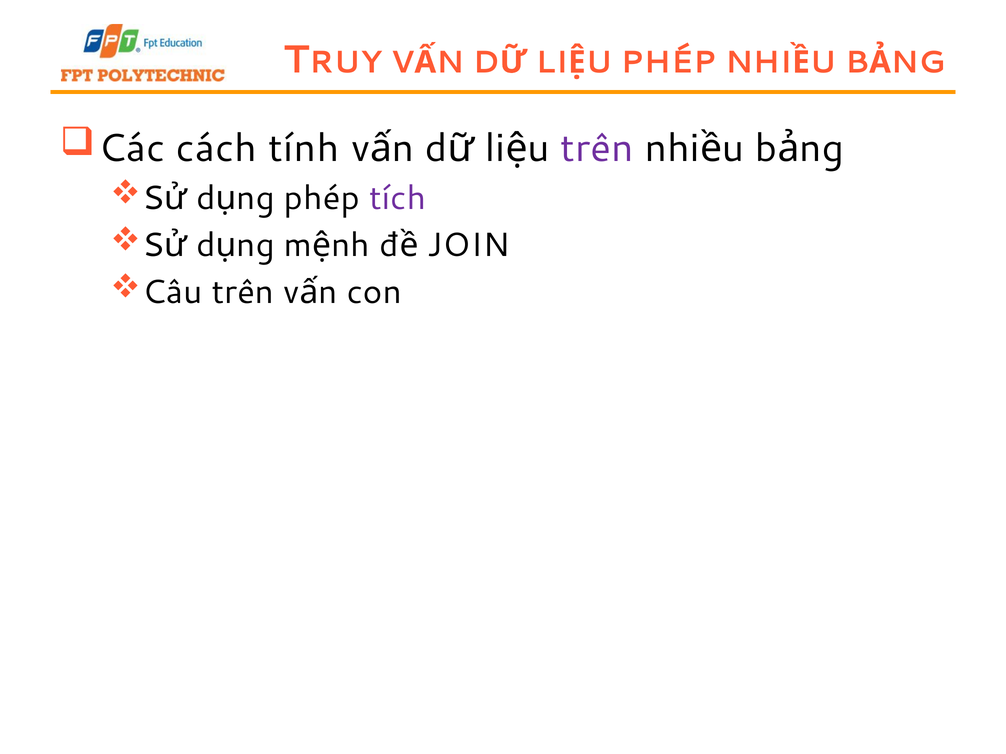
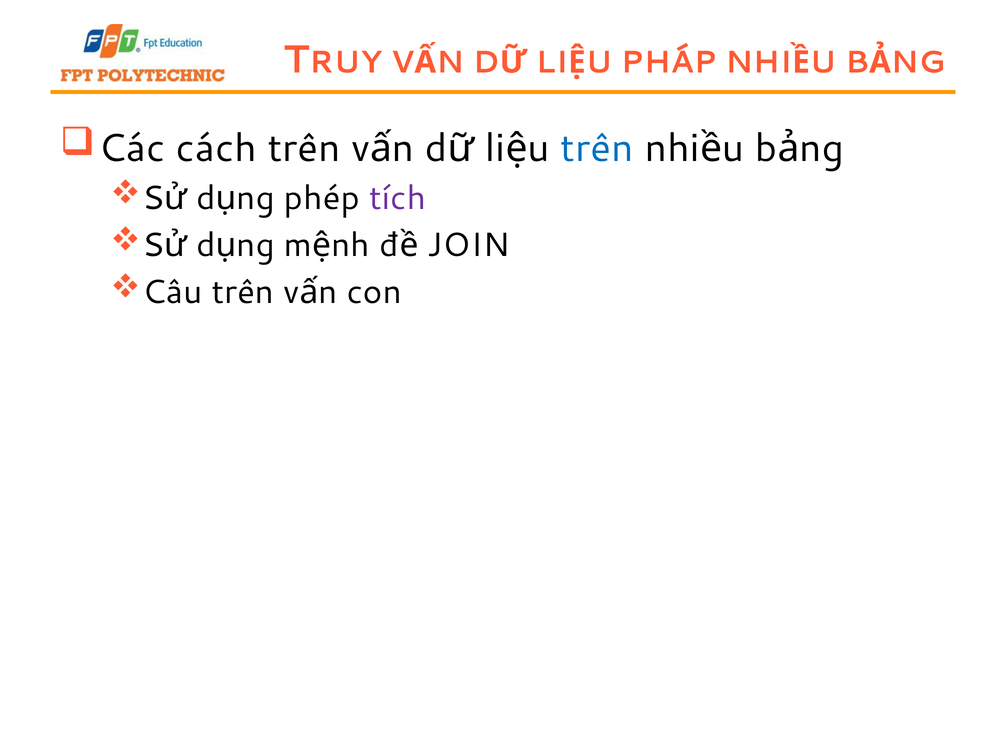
PHÉP: PHÉP -> PHÁP (669, 62)
cách tính: tính -> trên (304, 149)
trên colour: purple -> blue (597, 149)
